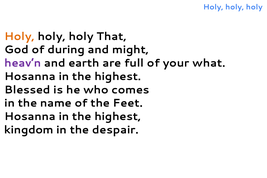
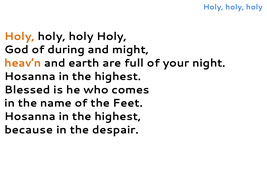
That: That -> Holy (112, 36)
heav’n colour: purple -> orange (23, 63)
what: what -> night (209, 63)
kingdom: kingdom -> because (29, 130)
